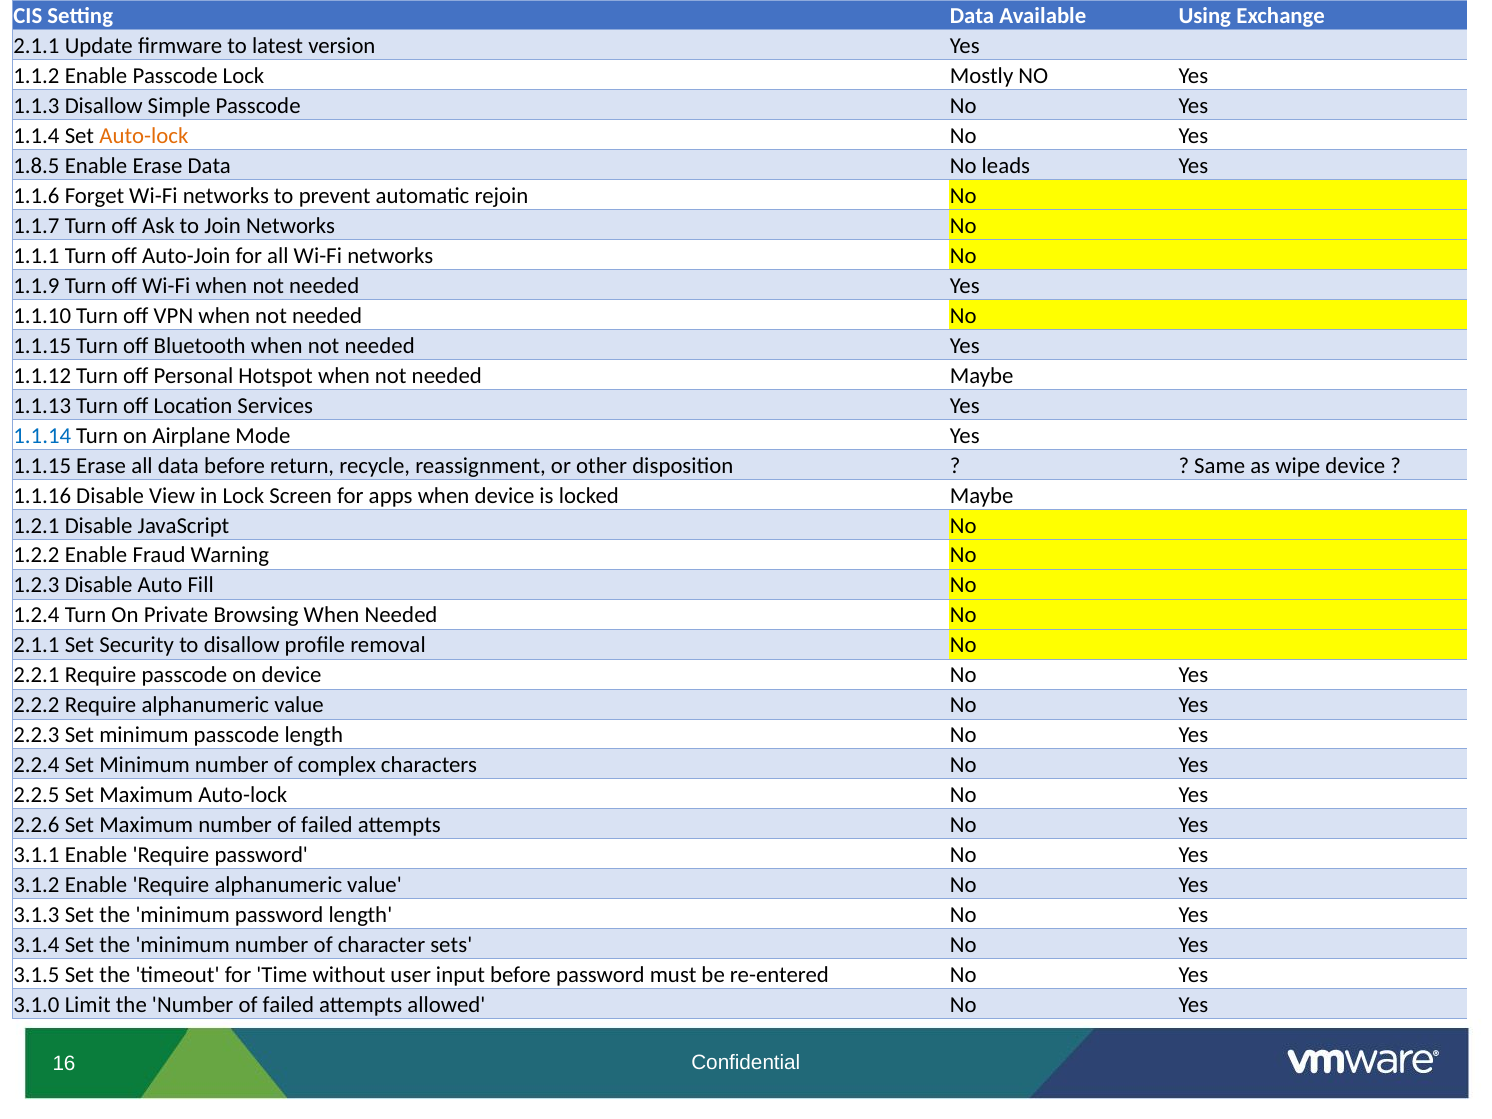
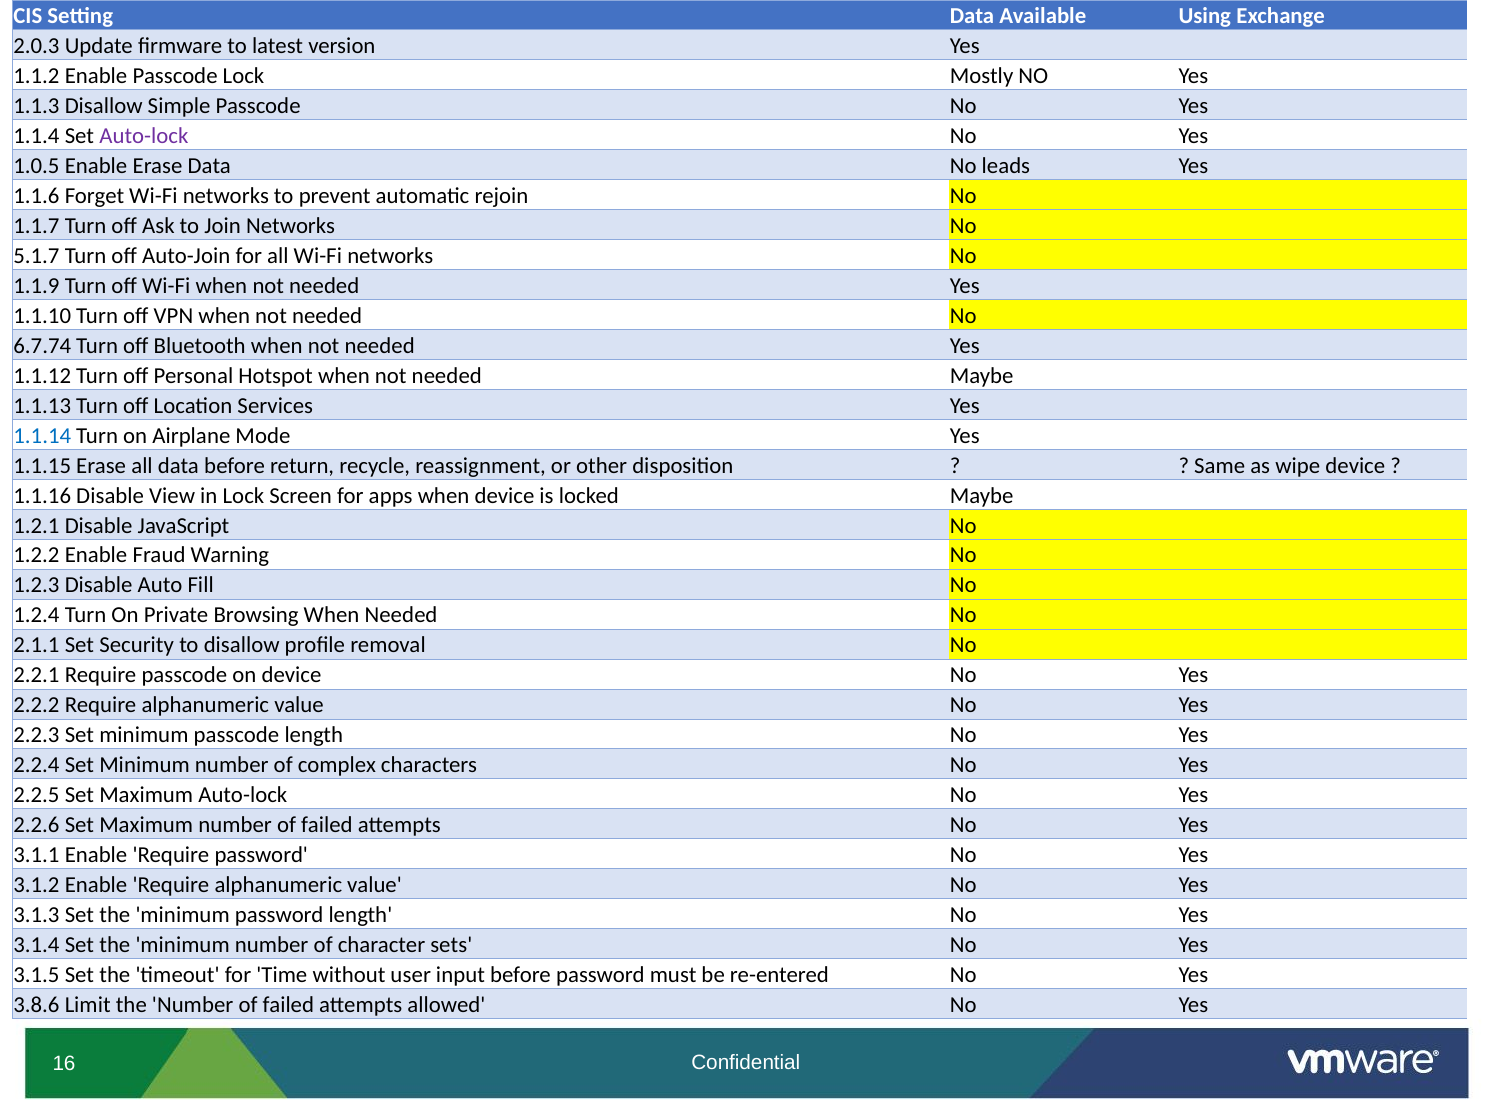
2.1.1: 2.1.1 -> 2.0.3 (36, 46)
Auto-lock colour: orange -> purple (144, 136)
1.8.5: 1.8.5 -> 1.0.5 (36, 166)
1.1.1: 1.1.1 -> 5.1.7 (36, 256)
1.1.15: 1.1.15 -> 6.7.74 (42, 346)
3.1.0: 3.1.0 -> 3.8.6 (36, 1005)
